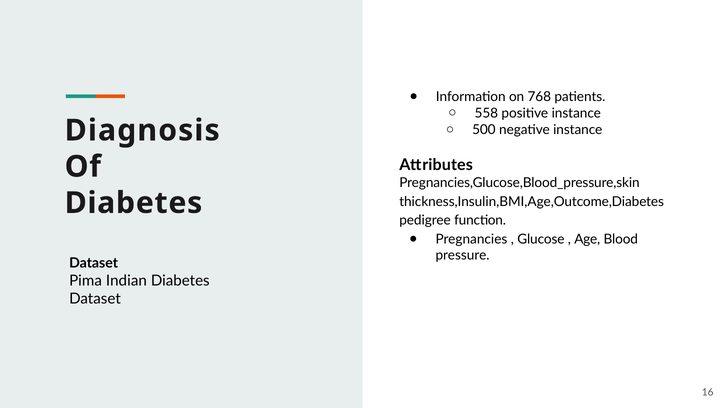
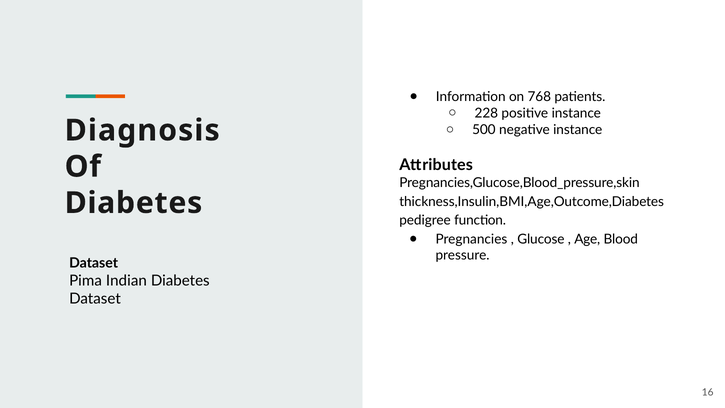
558: 558 -> 228 (486, 113)
